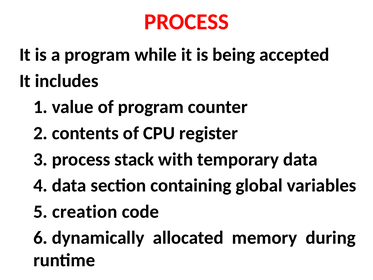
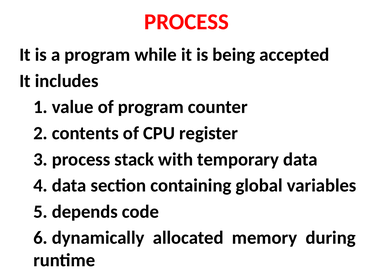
creation: creation -> depends (85, 211)
